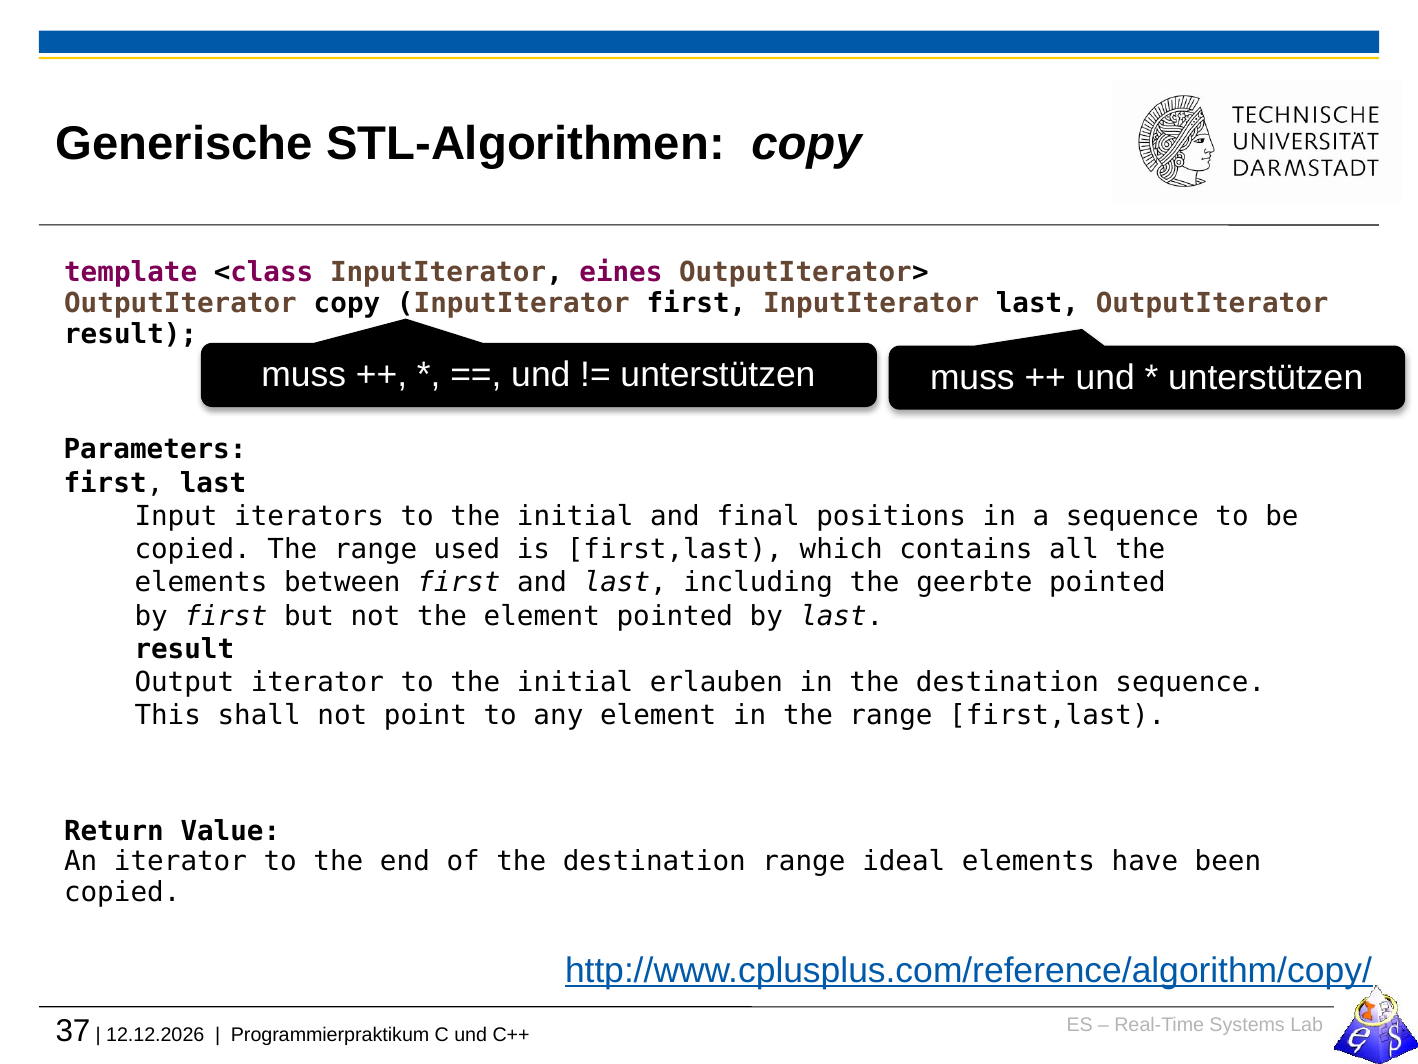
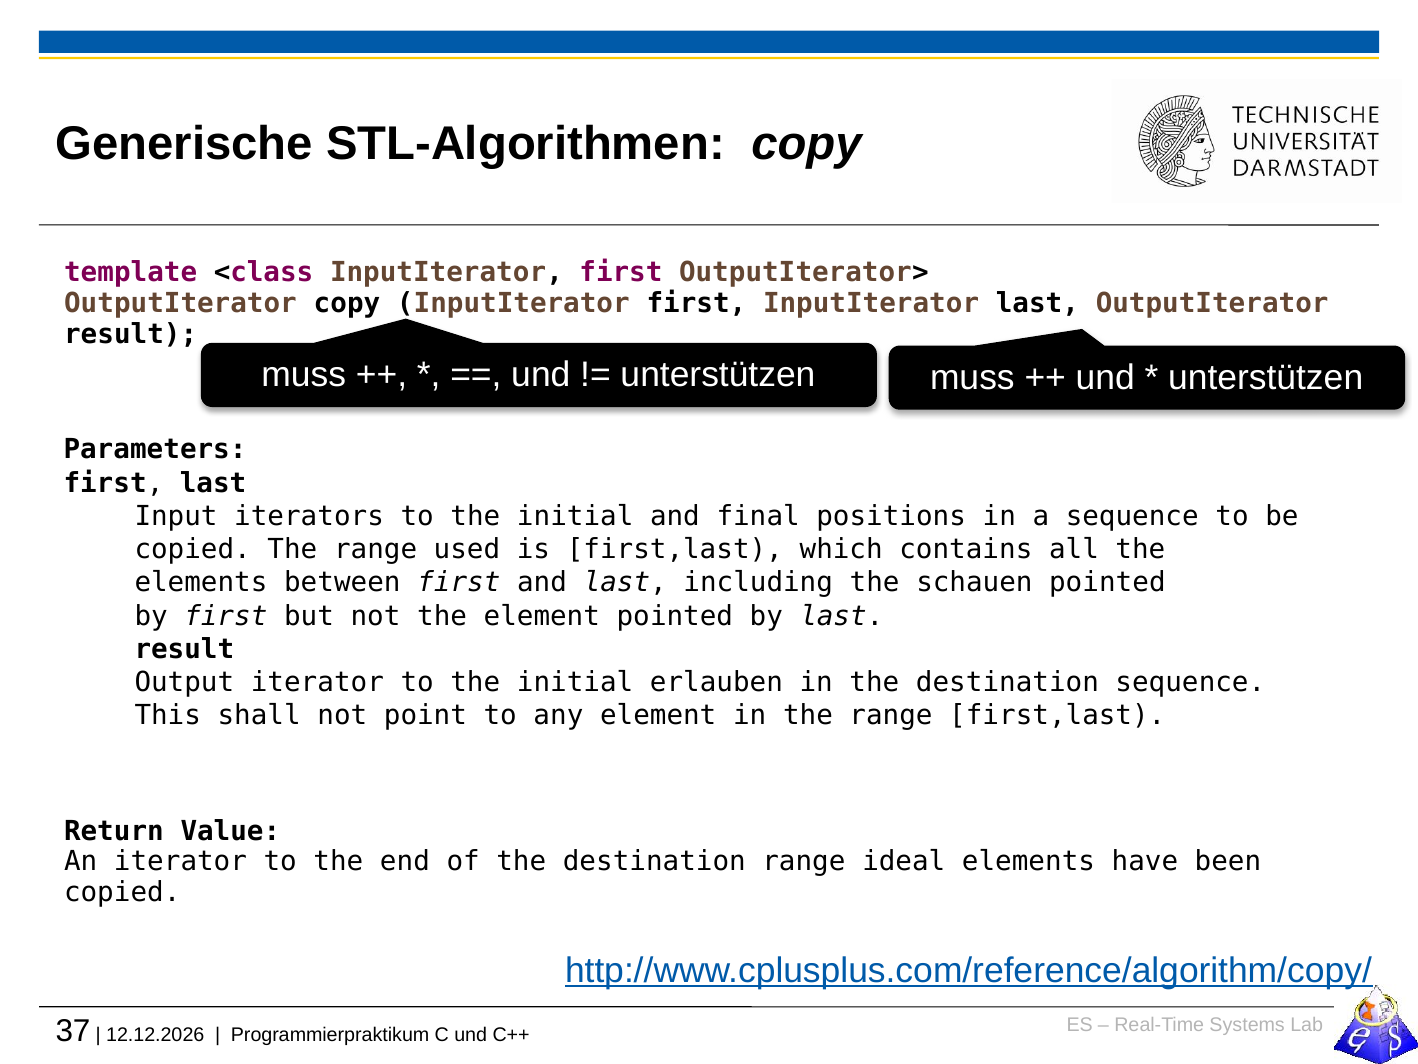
<class InputIterator eines: eines -> first (621, 272)
geerbte: geerbte -> schauen (974, 583)
